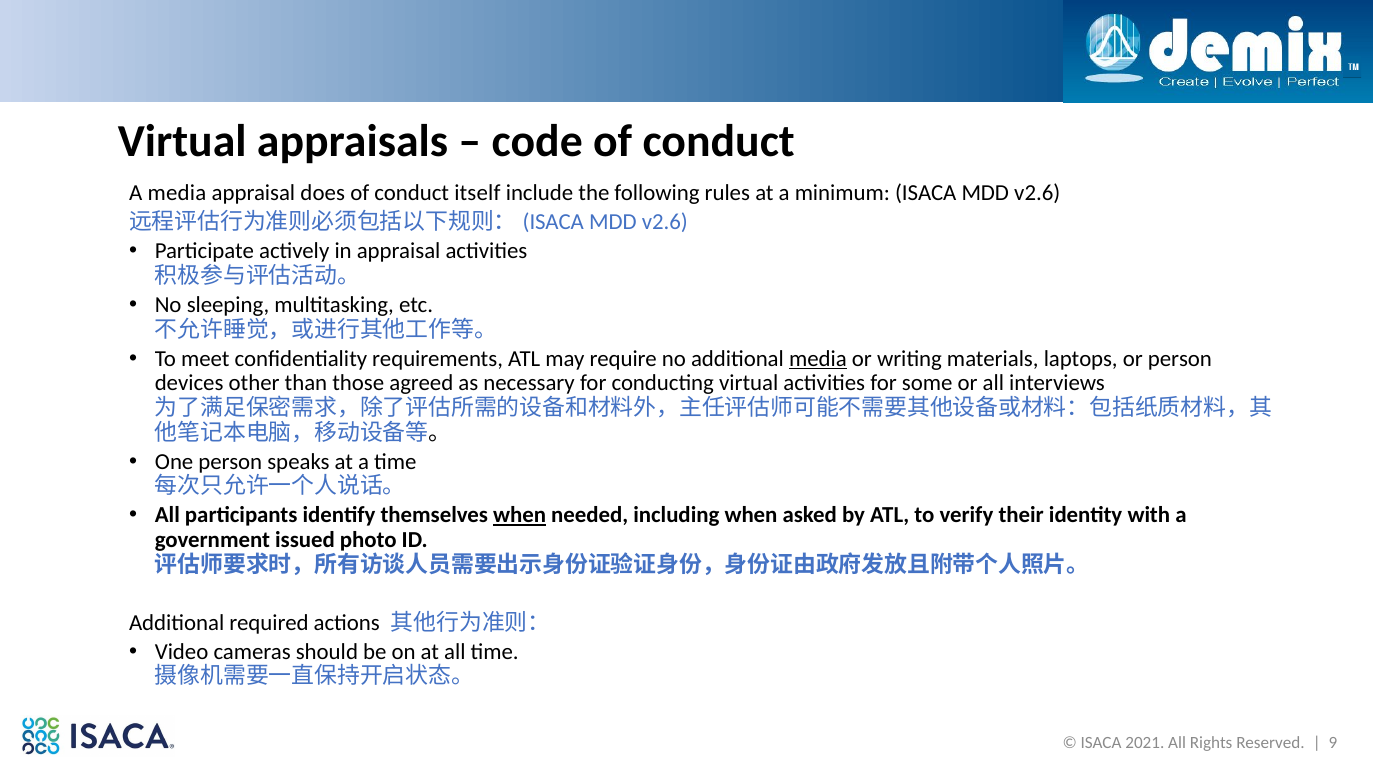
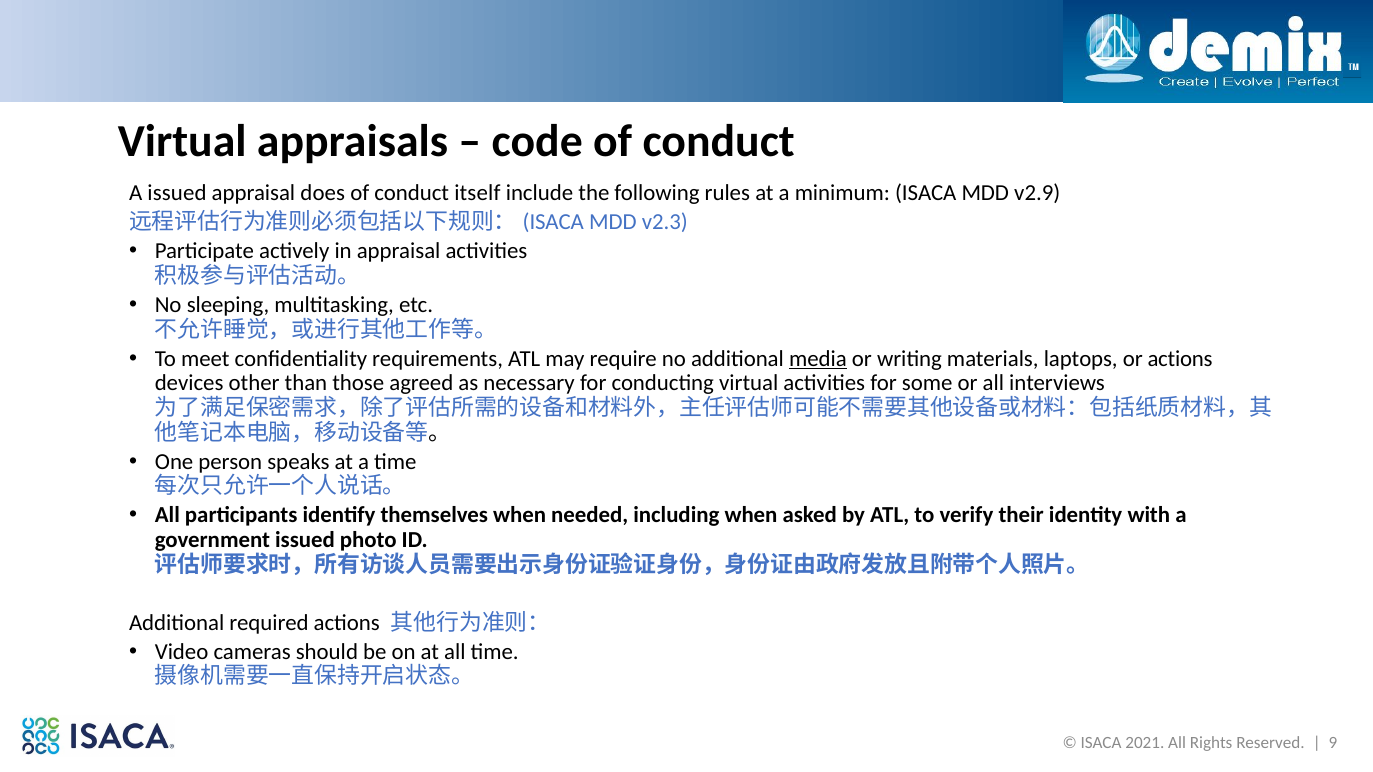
A media: media -> issued (177, 193)
minimum ISACA MDD v2.6: v2.6 -> v2.9 (1037, 193)
v2.6: v2.6 -> v2.3 (665, 222)
or person: person -> actions (1180, 359)
when underline: present -> none (520, 515)
